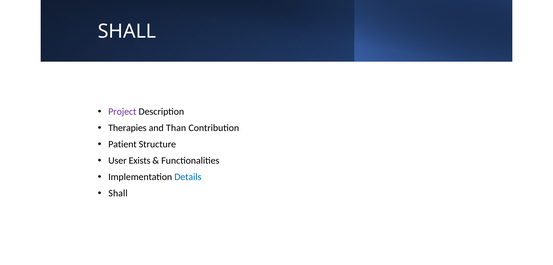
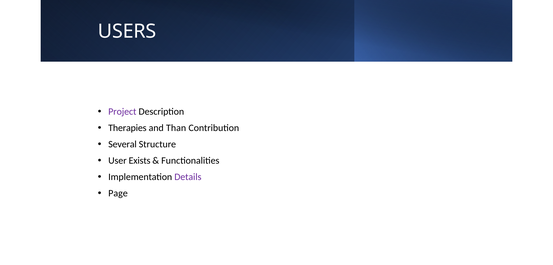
SHALL: SHALL -> USERS (127, 31)
Patient: Patient -> Several (122, 144)
Details colour: blue -> purple (188, 177)
Shall: Shall -> Page (118, 194)
